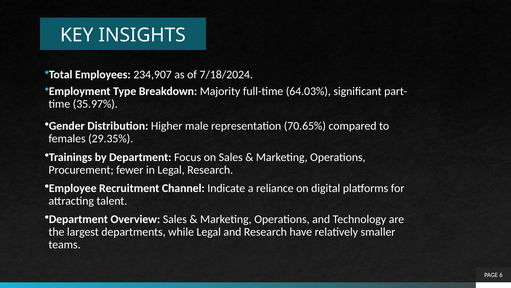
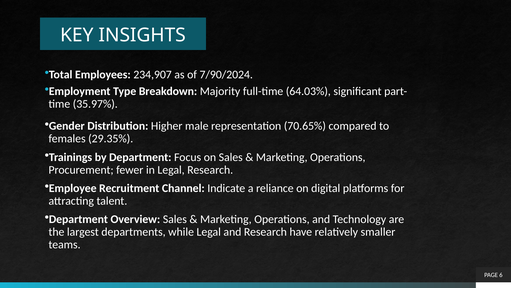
7/18/2024: 7/18/2024 -> 7/90/2024 (226, 75)
